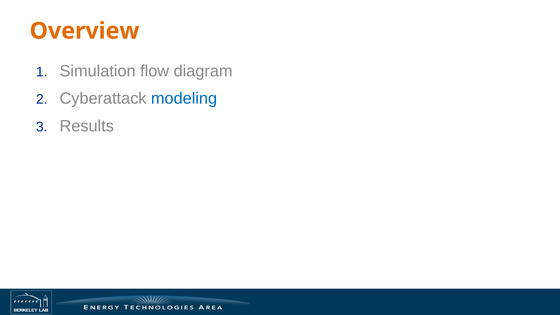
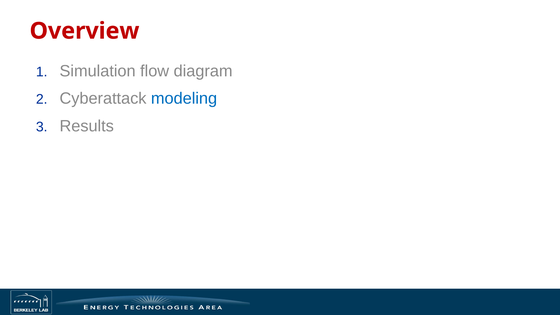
Overview colour: orange -> red (84, 31)
